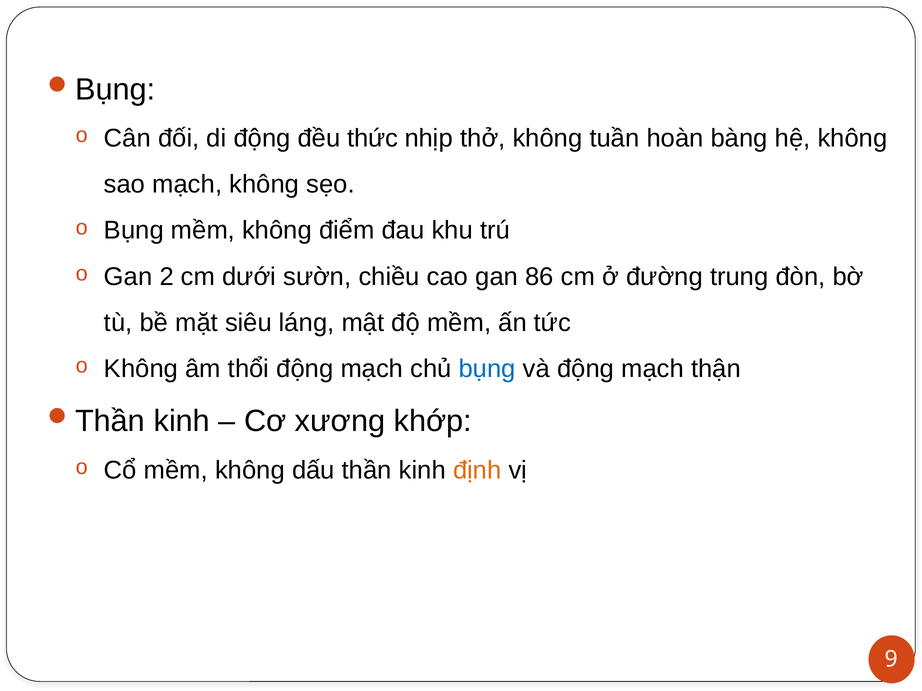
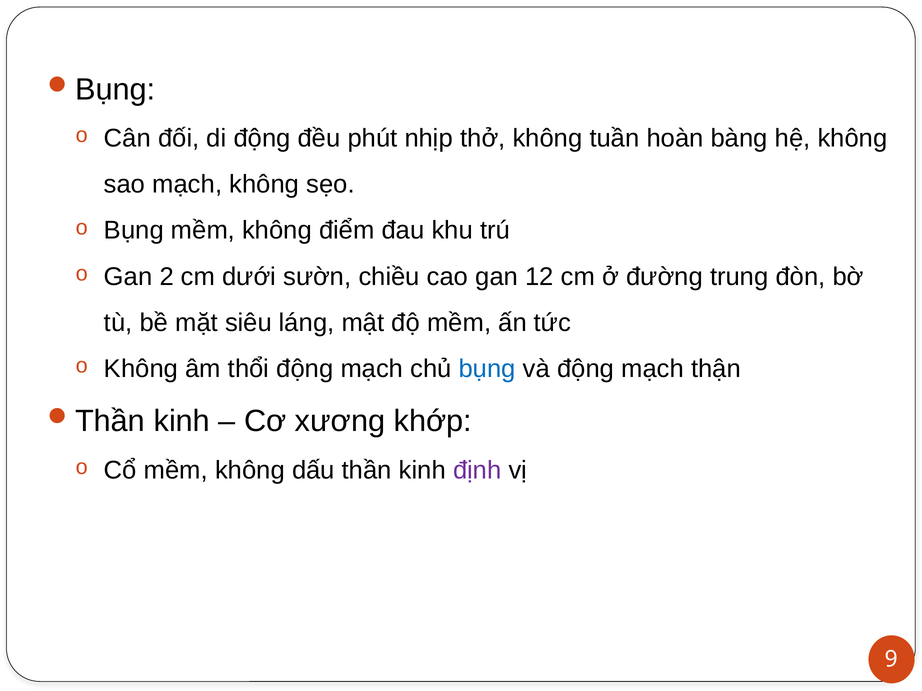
thức: thức -> phút (372, 138)
86: 86 -> 12 (539, 277)
định colour: orange -> purple (477, 470)
